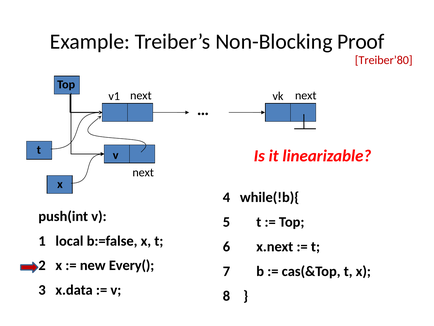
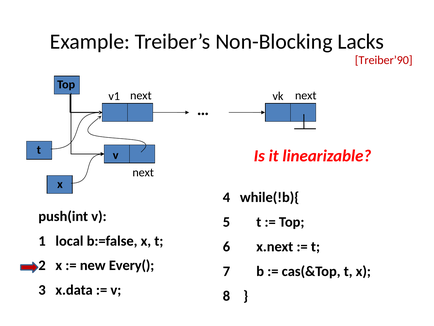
Proof: Proof -> Lacks (361, 42)
Treiber’80: Treiber’80 -> Treiber’90 (384, 60)
